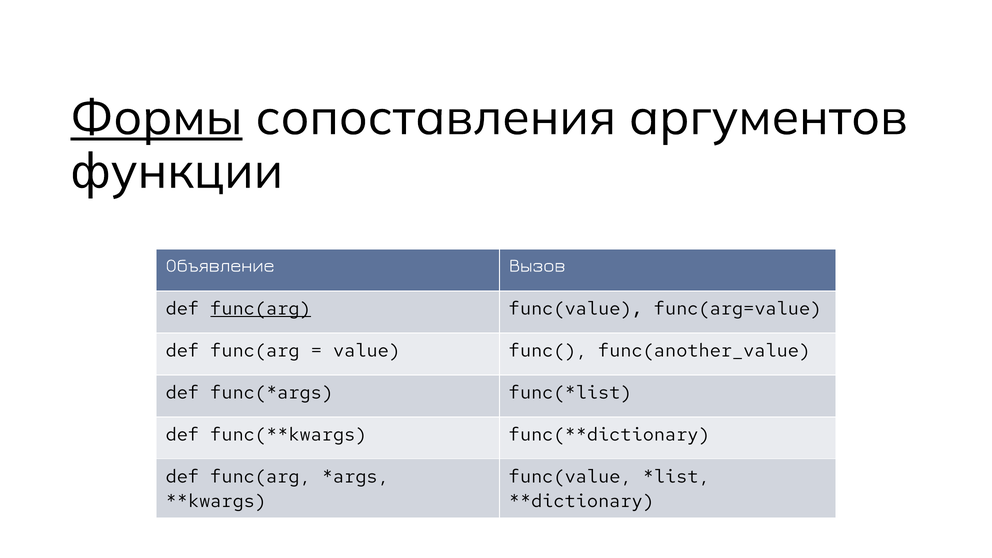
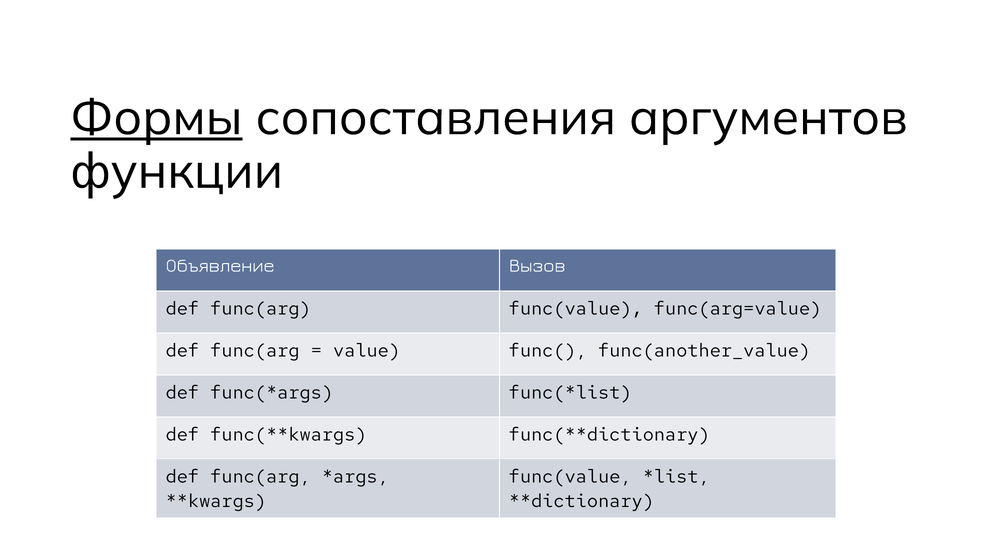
func(arg underline: present -> none (261, 308)
